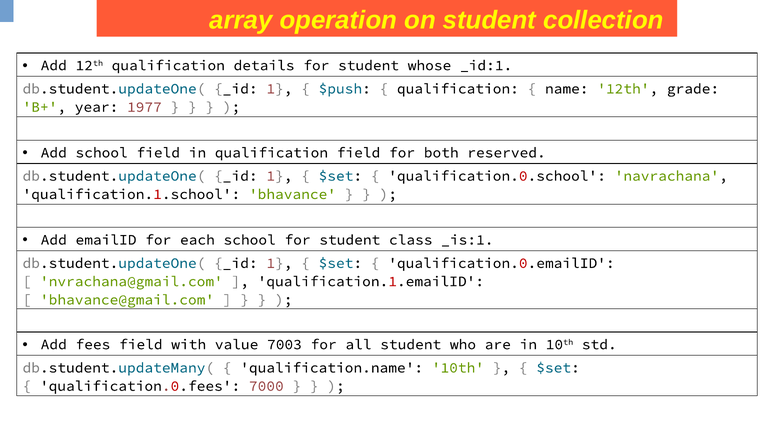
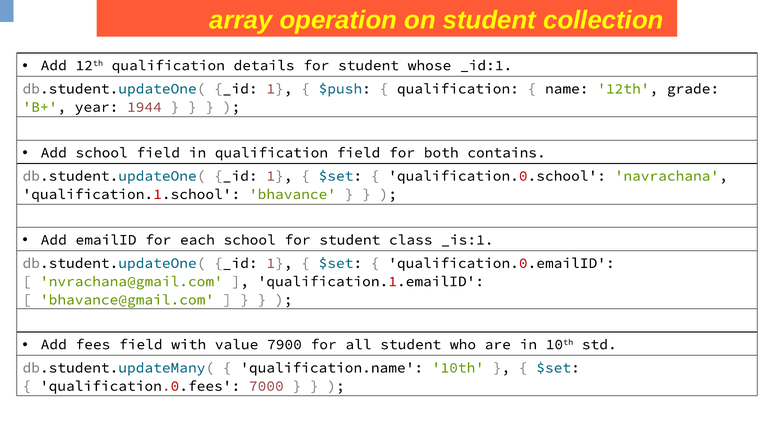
1977: 1977 -> 1944 (144, 107)
reserved: reserved -> contains (507, 153)
7003: 7003 -> 7900 (284, 345)
